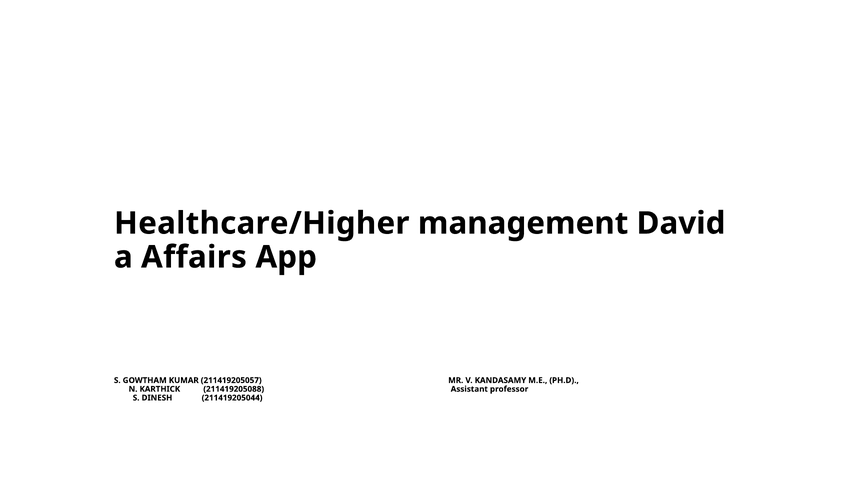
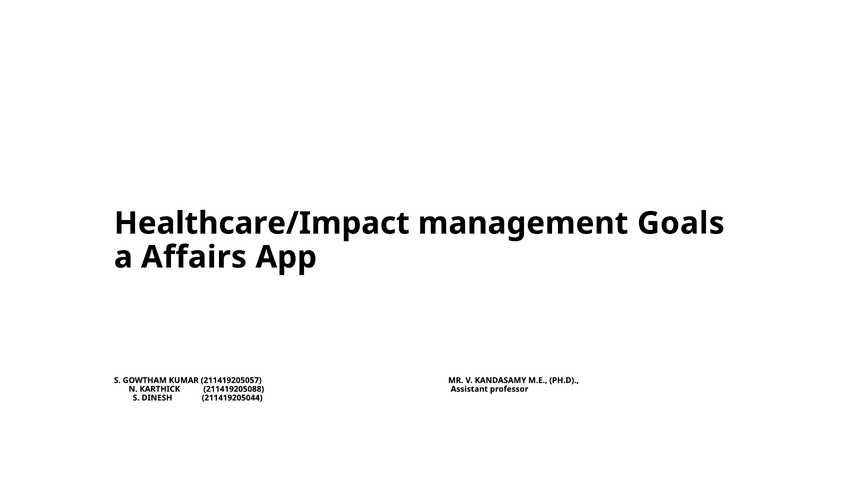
Healthcare/Higher: Healthcare/Higher -> Healthcare/Impact (262, 223)
David: David -> Goals (681, 223)
